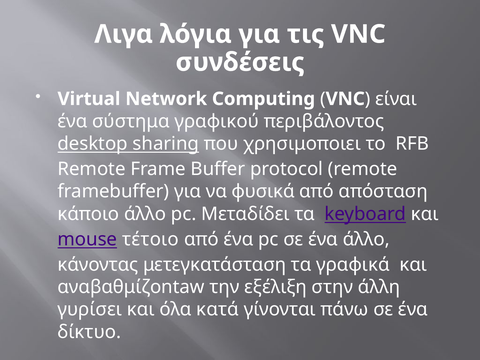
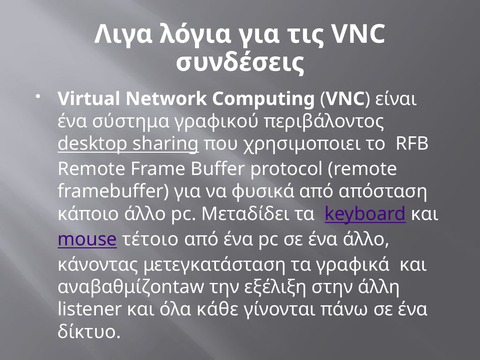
γυρίσει: γυρίσει -> listener (90, 309)
κατά: κατά -> κάθε (218, 309)
